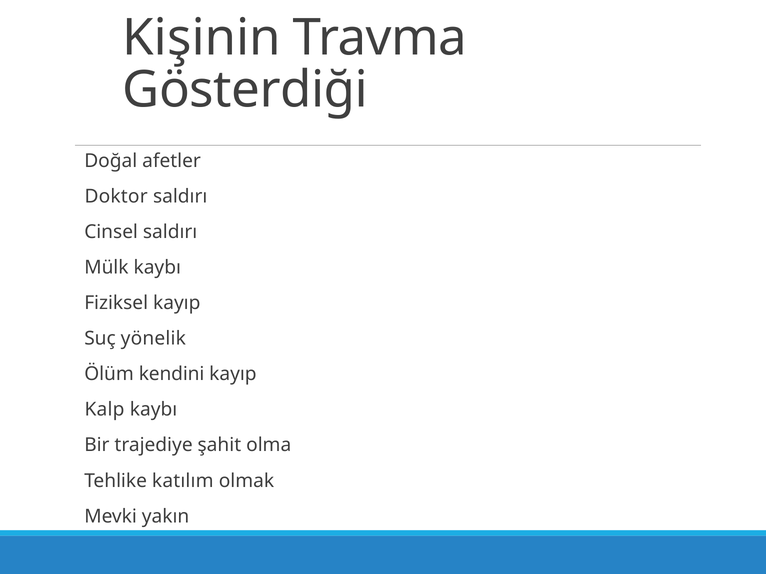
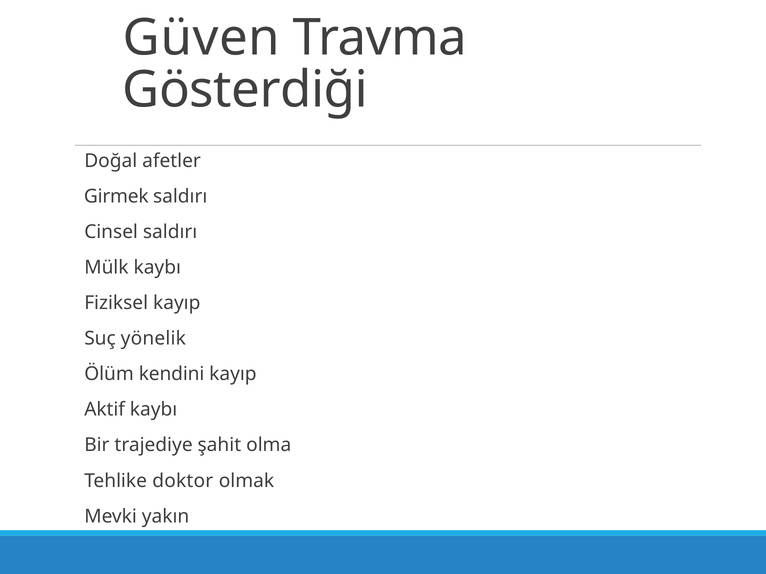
Kişinin: Kişinin -> Güven (201, 38)
Doktor: Doktor -> Girmek (116, 196)
Kalp: Kalp -> Aktif (105, 410)
katılım: katılım -> doktor (183, 481)
